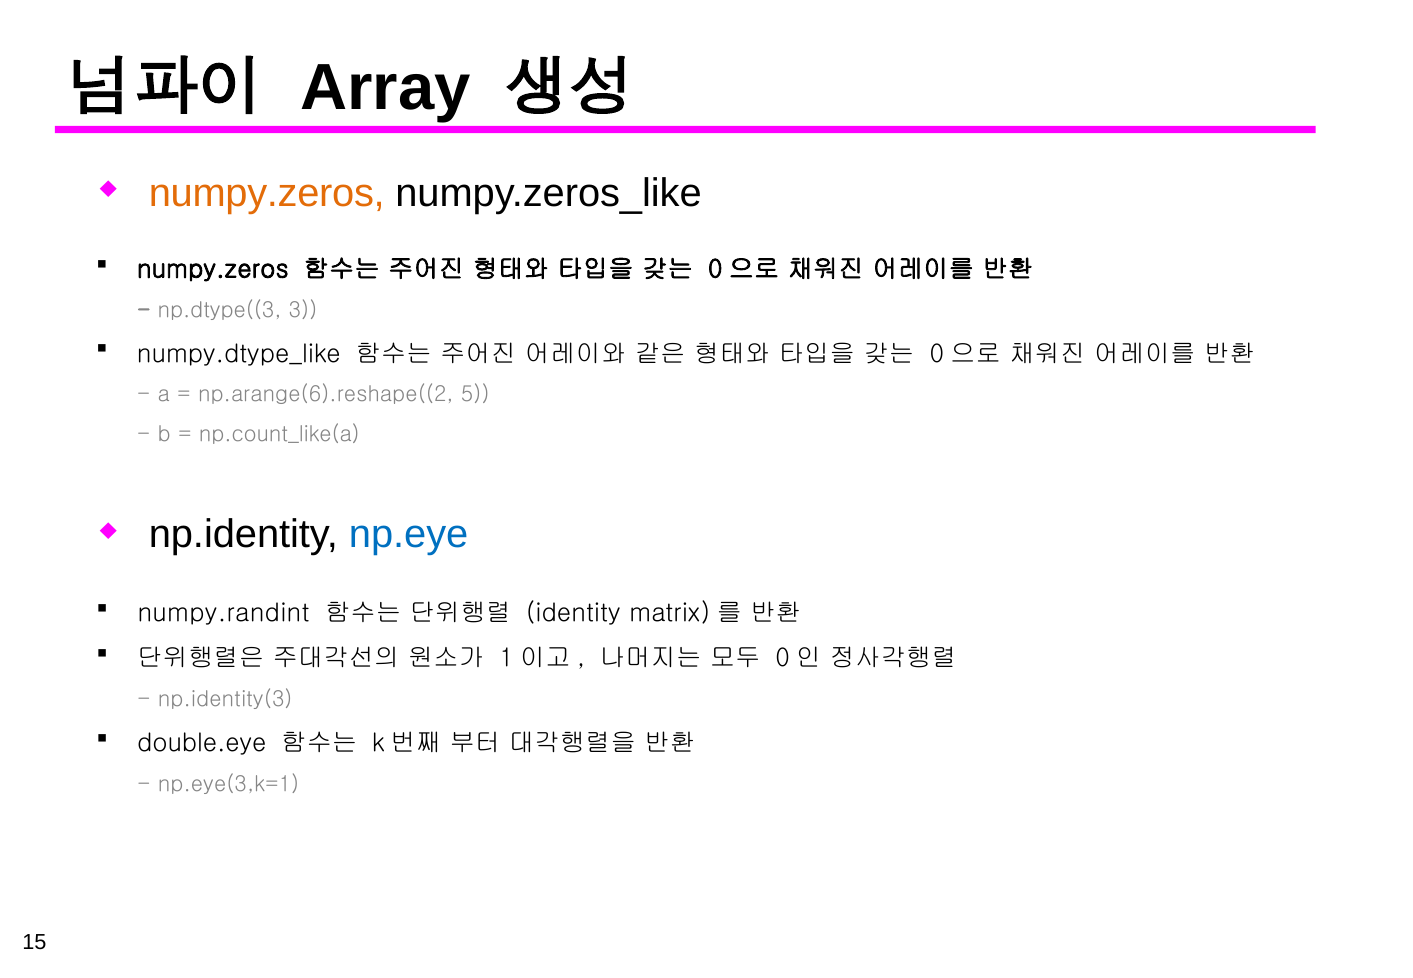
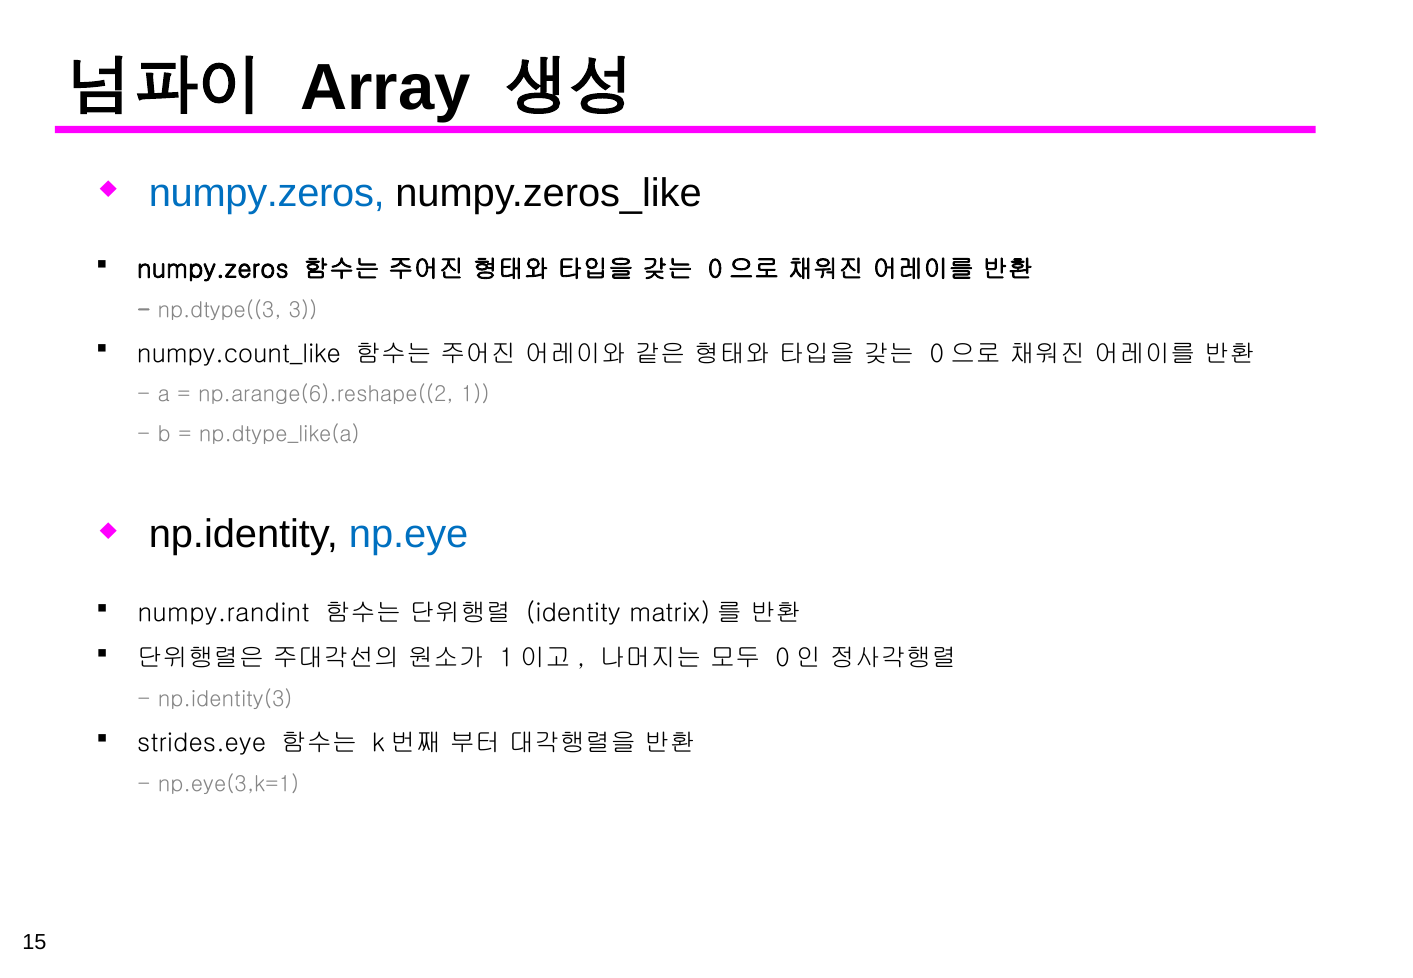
numpy.zeros colour: orange -> blue (267, 193)
numpy.dtype_like: numpy.dtype_like -> numpy.count_like (239, 354)
5: 5 -> 1 (475, 395)
np.count_like(a: np.count_like(a -> np.dtype_like(a (279, 434)
double.eye: double.eye -> strides.eye (202, 744)
